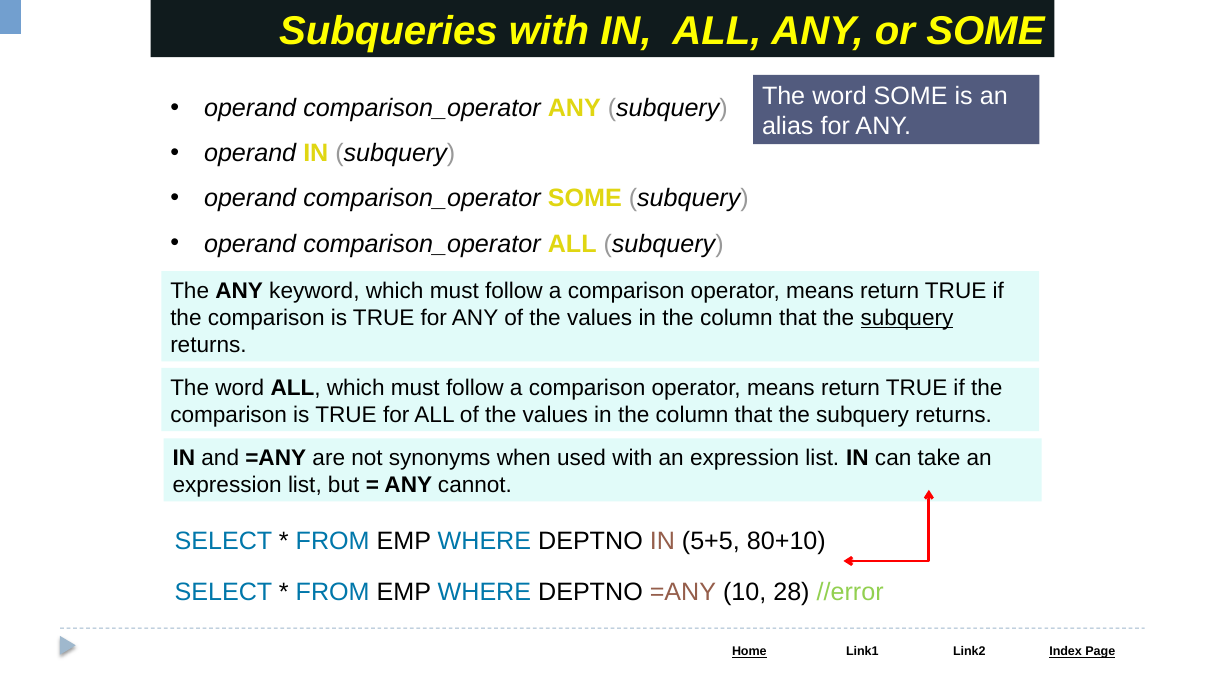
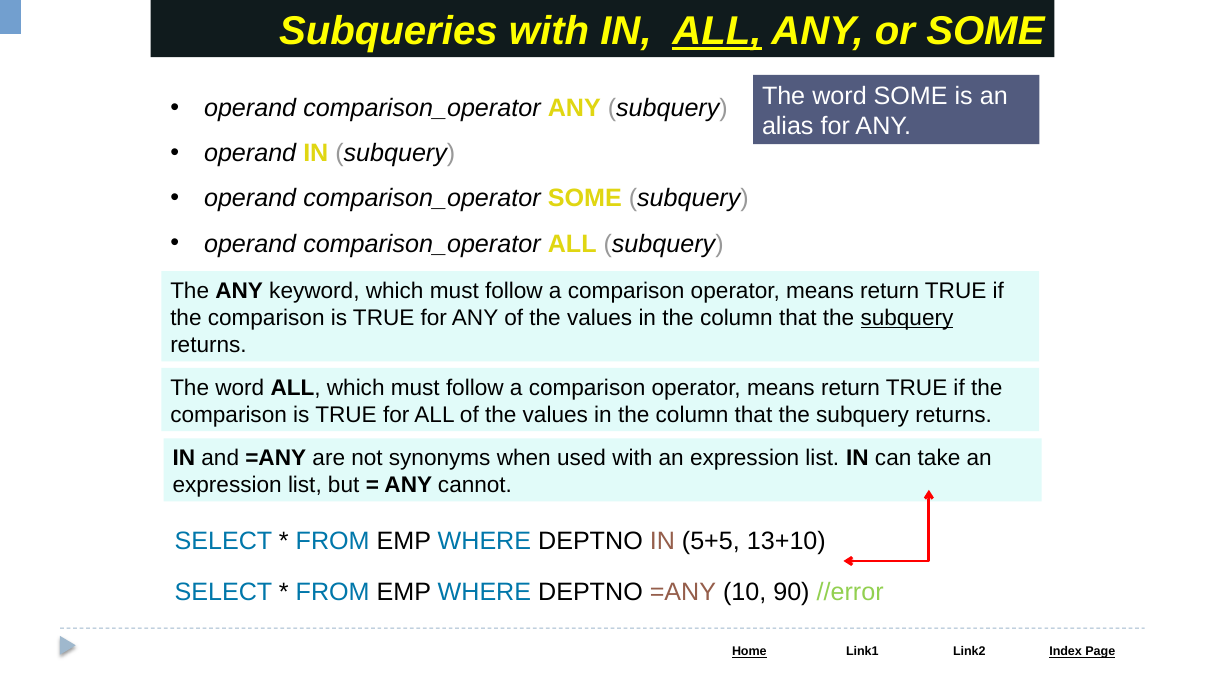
ALL underline: none -> present (717, 31)
80+10: 80+10 -> 13+10 (786, 541)
28: 28 -> 90 (791, 592)
